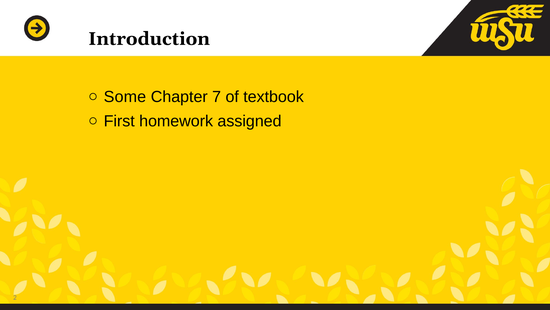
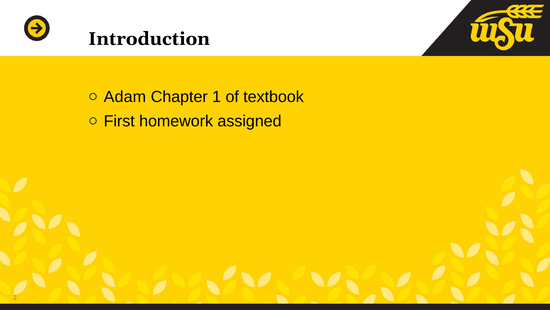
Some: Some -> Adam (125, 97)
7: 7 -> 1 (217, 97)
